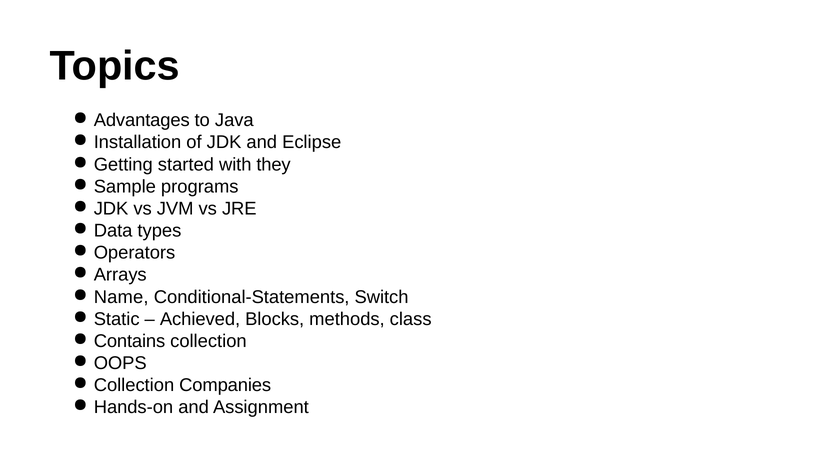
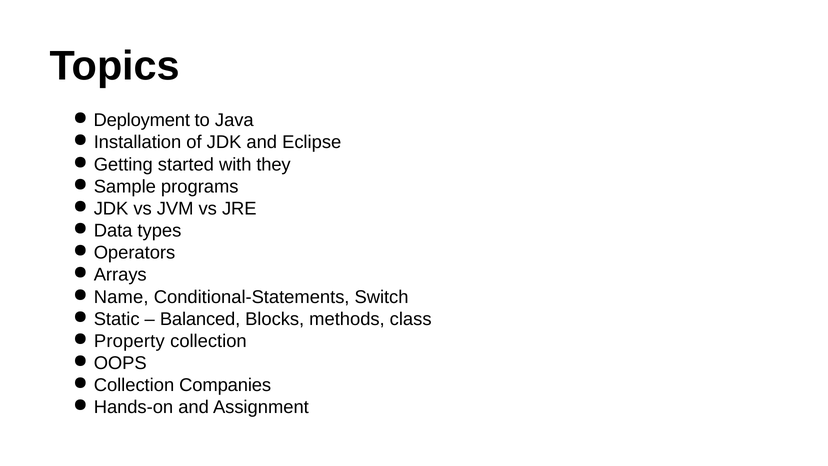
Advantages: Advantages -> Deployment (142, 120)
Achieved: Achieved -> Balanced (200, 319)
Contains: Contains -> Property (129, 341)
